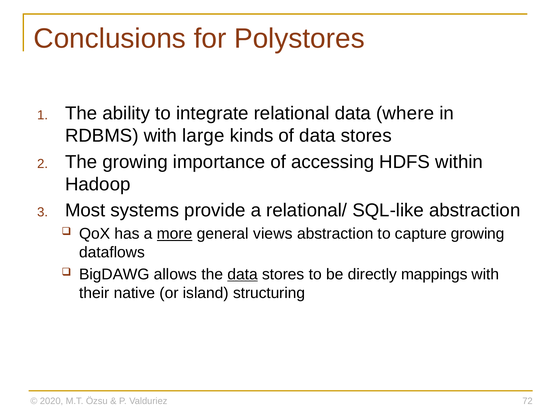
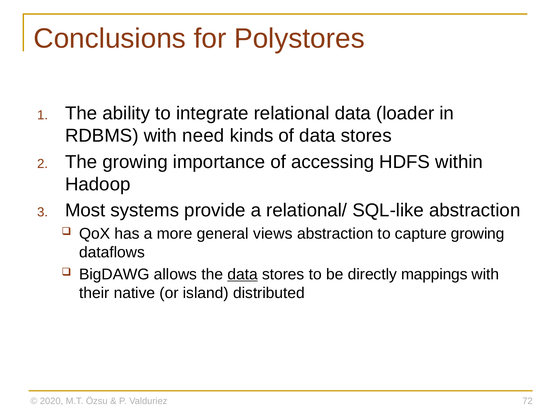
where: where -> loader (405, 113)
large: large -> need (203, 136)
more underline: present -> none (175, 234)
structuring: structuring -> distributed (269, 293)
